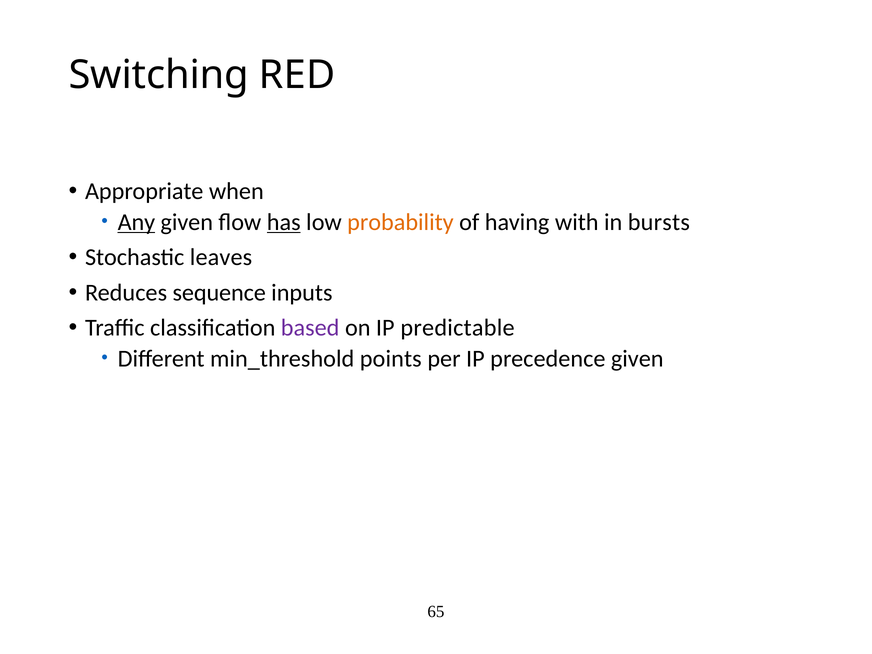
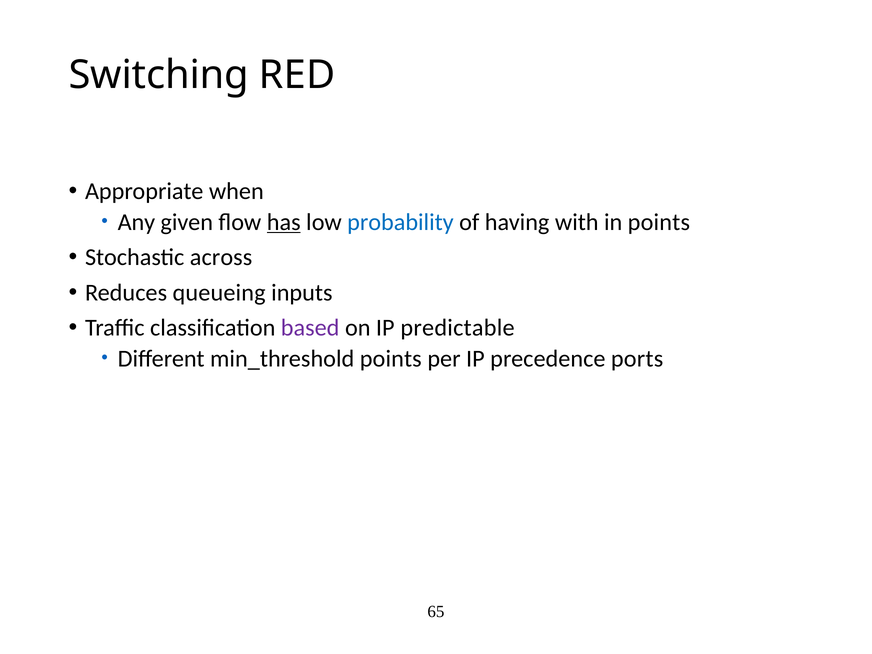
Any underline: present -> none (136, 222)
probability colour: orange -> blue (400, 222)
in bursts: bursts -> points (659, 222)
leaves: leaves -> across (221, 257)
sequence: sequence -> queueing (219, 293)
precedence given: given -> ports (637, 359)
